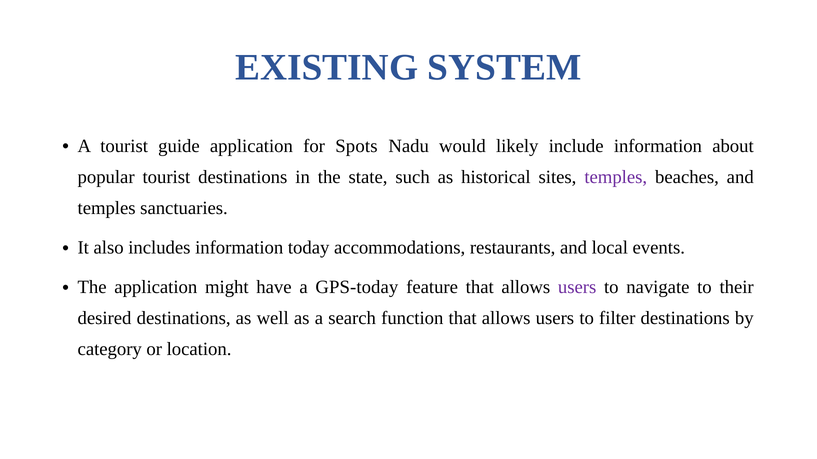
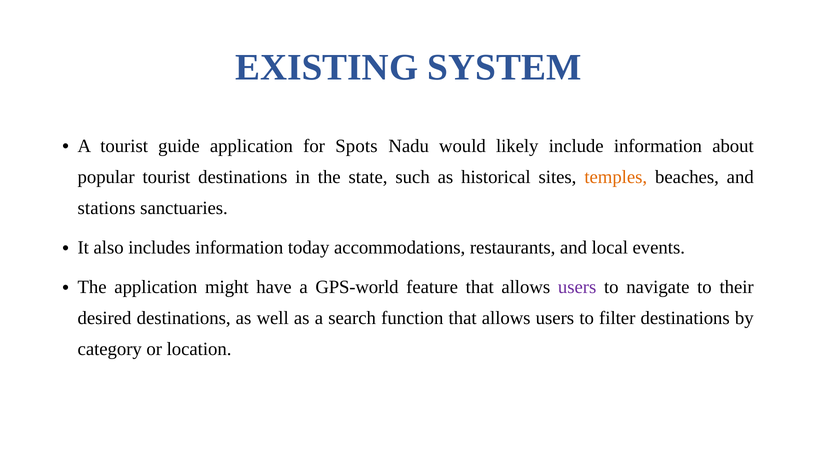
temples colour: purple -> orange (616, 177)
temples: temples -> stations (107, 208)
GPS-today: GPS-today -> GPS-world (357, 288)
